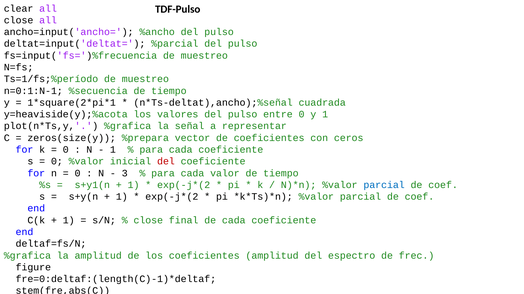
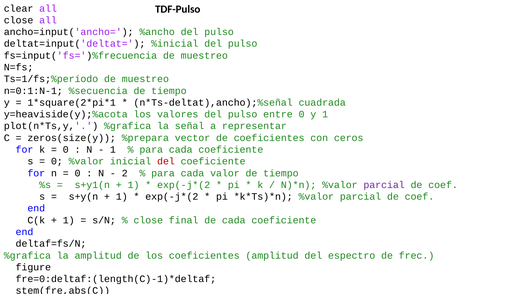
%parcial: %parcial -> %inicial (175, 44)
3: 3 -> 2 (125, 174)
parcial colour: blue -> purple (384, 185)
